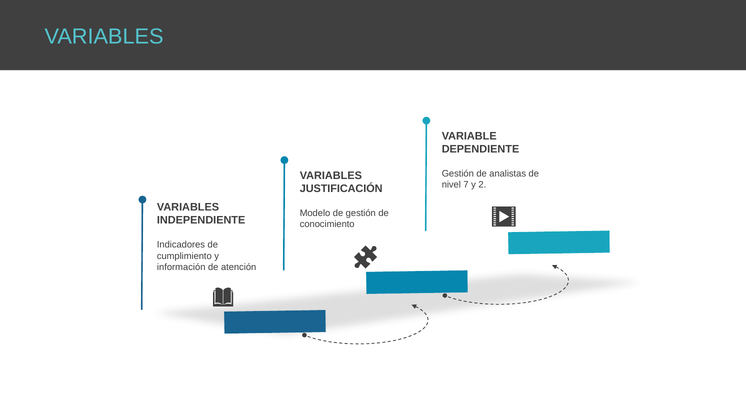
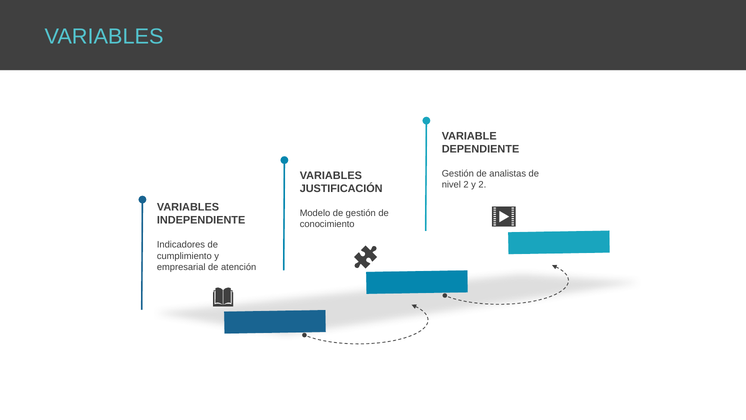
nivel 7: 7 -> 2 (466, 185)
información: información -> empresarial (181, 267)
